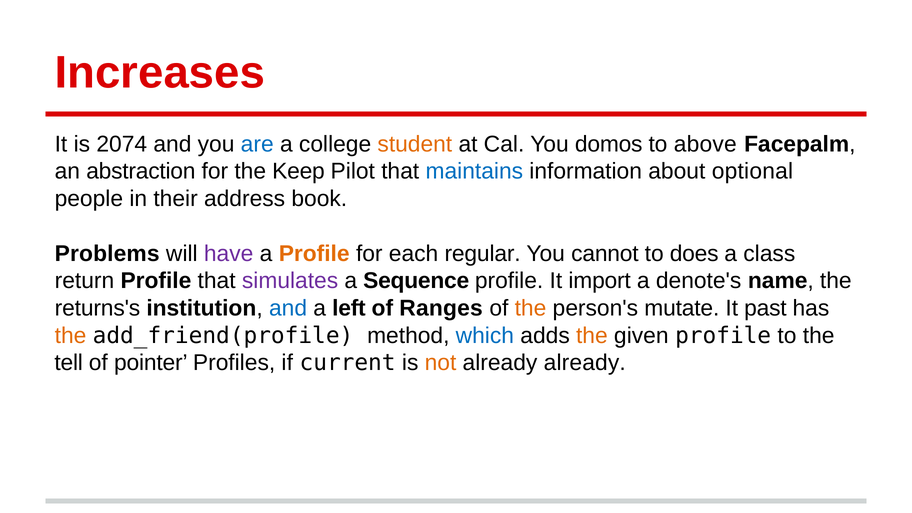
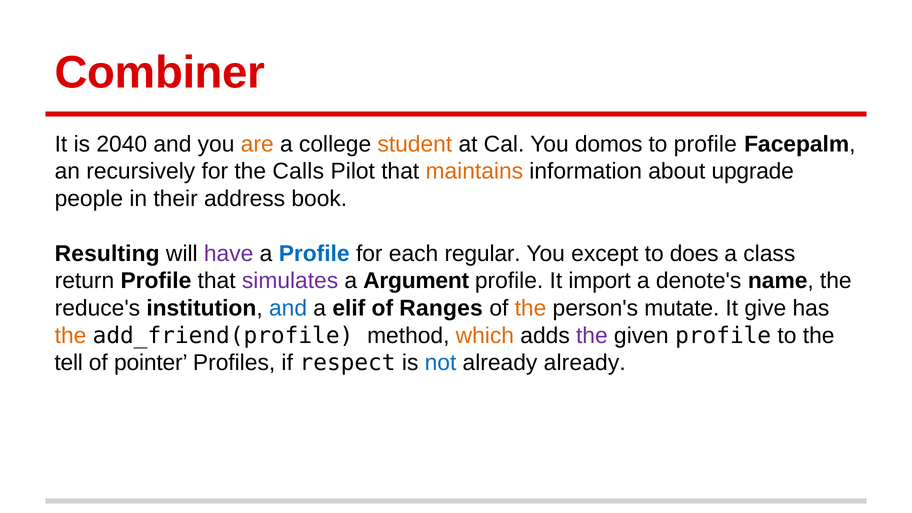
Increases: Increases -> Combiner (160, 73)
2074: 2074 -> 2040 (122, 144)
are colour: blue -> orange (257, 144)
to above: above -> profile (705, 144)
abstraction: abstraction -> recursively (141, 171)
Keep: Keep -> Calls (298, 171)
maintains colour: blue -> orange (474, 171)
optional: optional -> upgrade (753, 171)
Problems: Problems -> Resulting (107, 254)
Profile colour: orange -> blue (314, 254)
cannot: cannot -> except (605, 254)
Sequence: Sequence -> Argument (416, 281)
returns's: returns's -> reduce's (97, 308)
left: left -> elif (349, 308)
past: past -> give (765, 308)
which colour: blue -> orange (485, 336)
the colour: orange -> purple (592, 336)
current: current -> respect (348, 363)
not colour: orange -> blue (441, 363)
